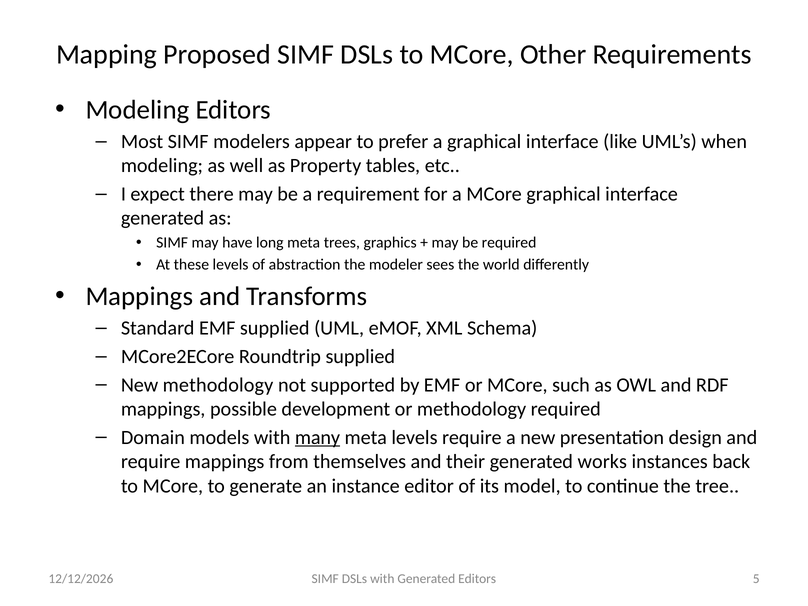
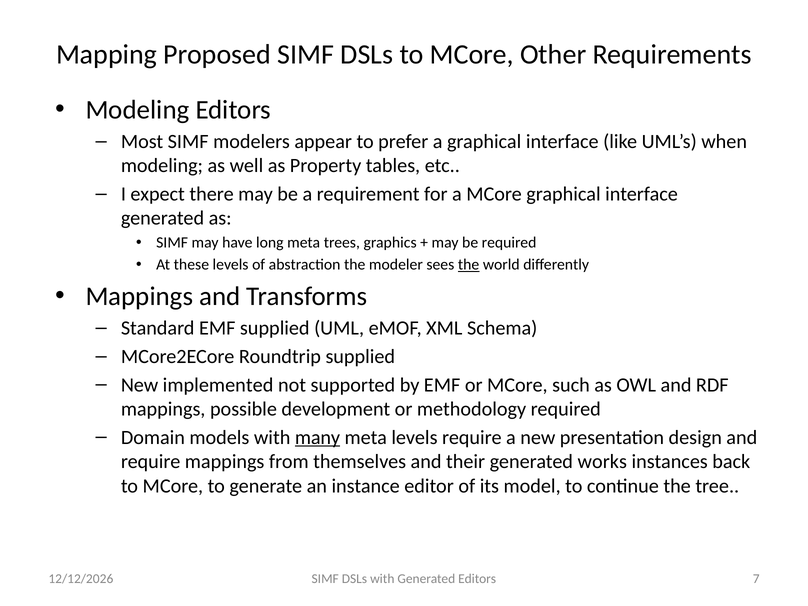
the underline: none -> present (469, 265)
New methodology: methodology -> implemented (218, 385)
5: 5 -> 7 (756, 579)
